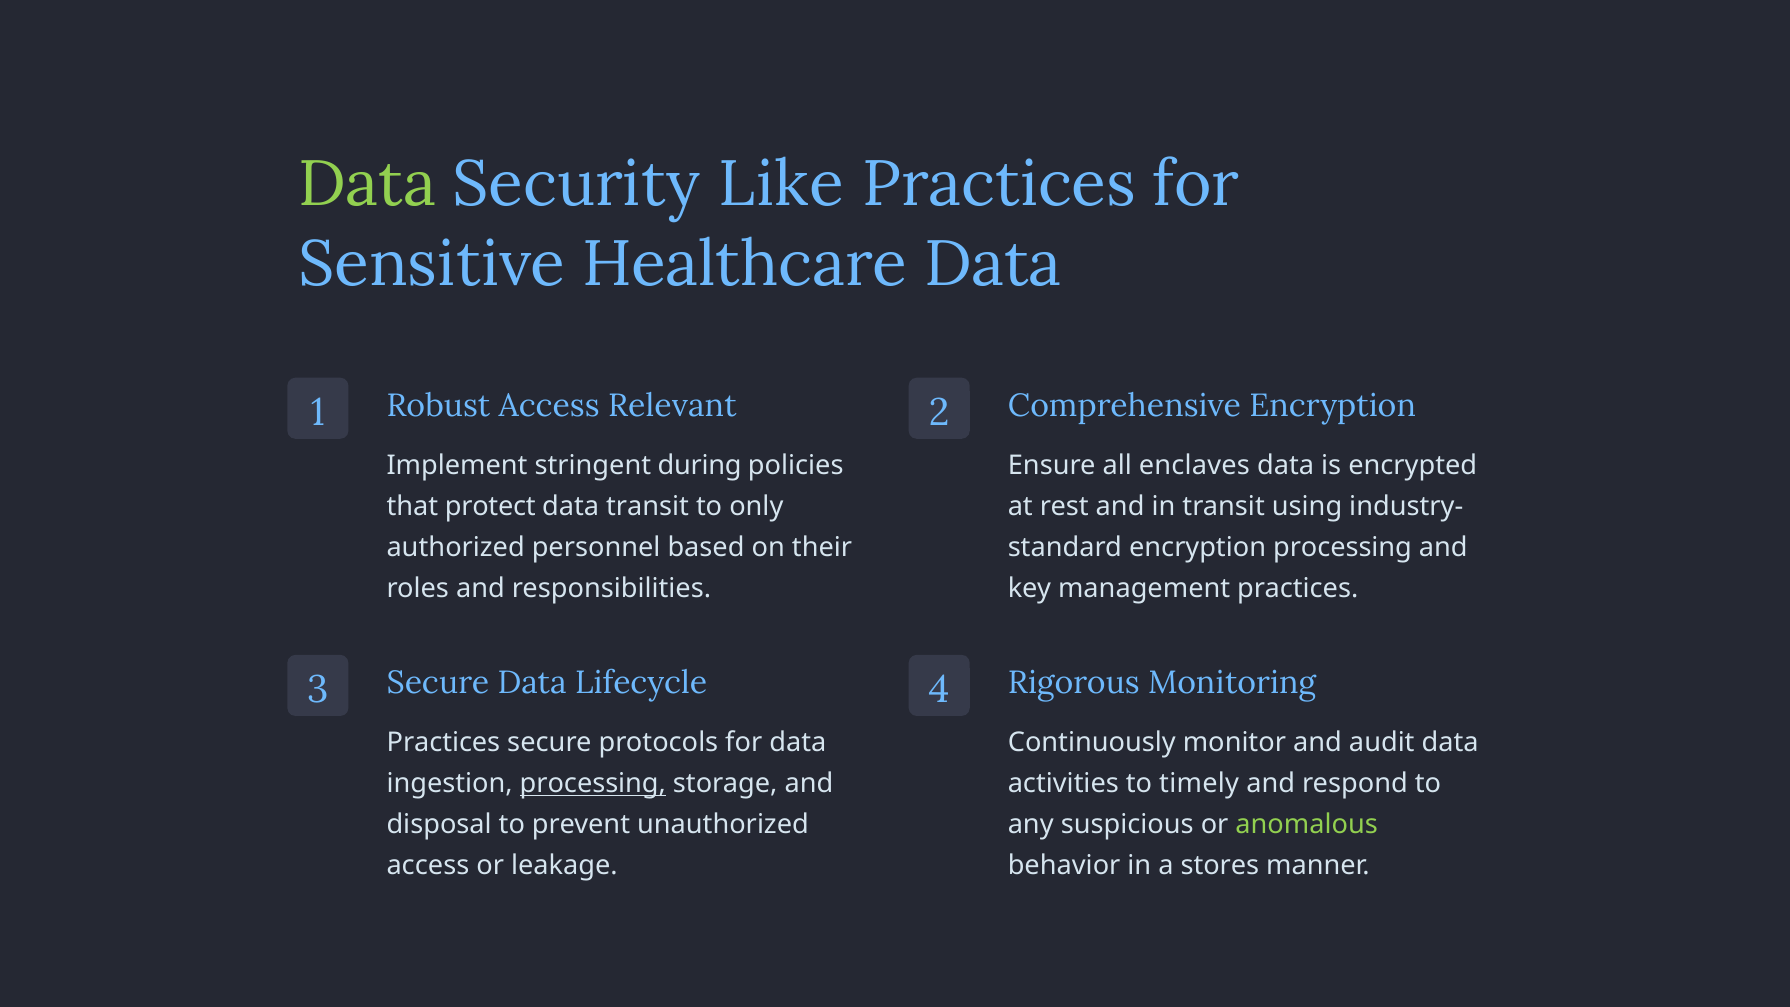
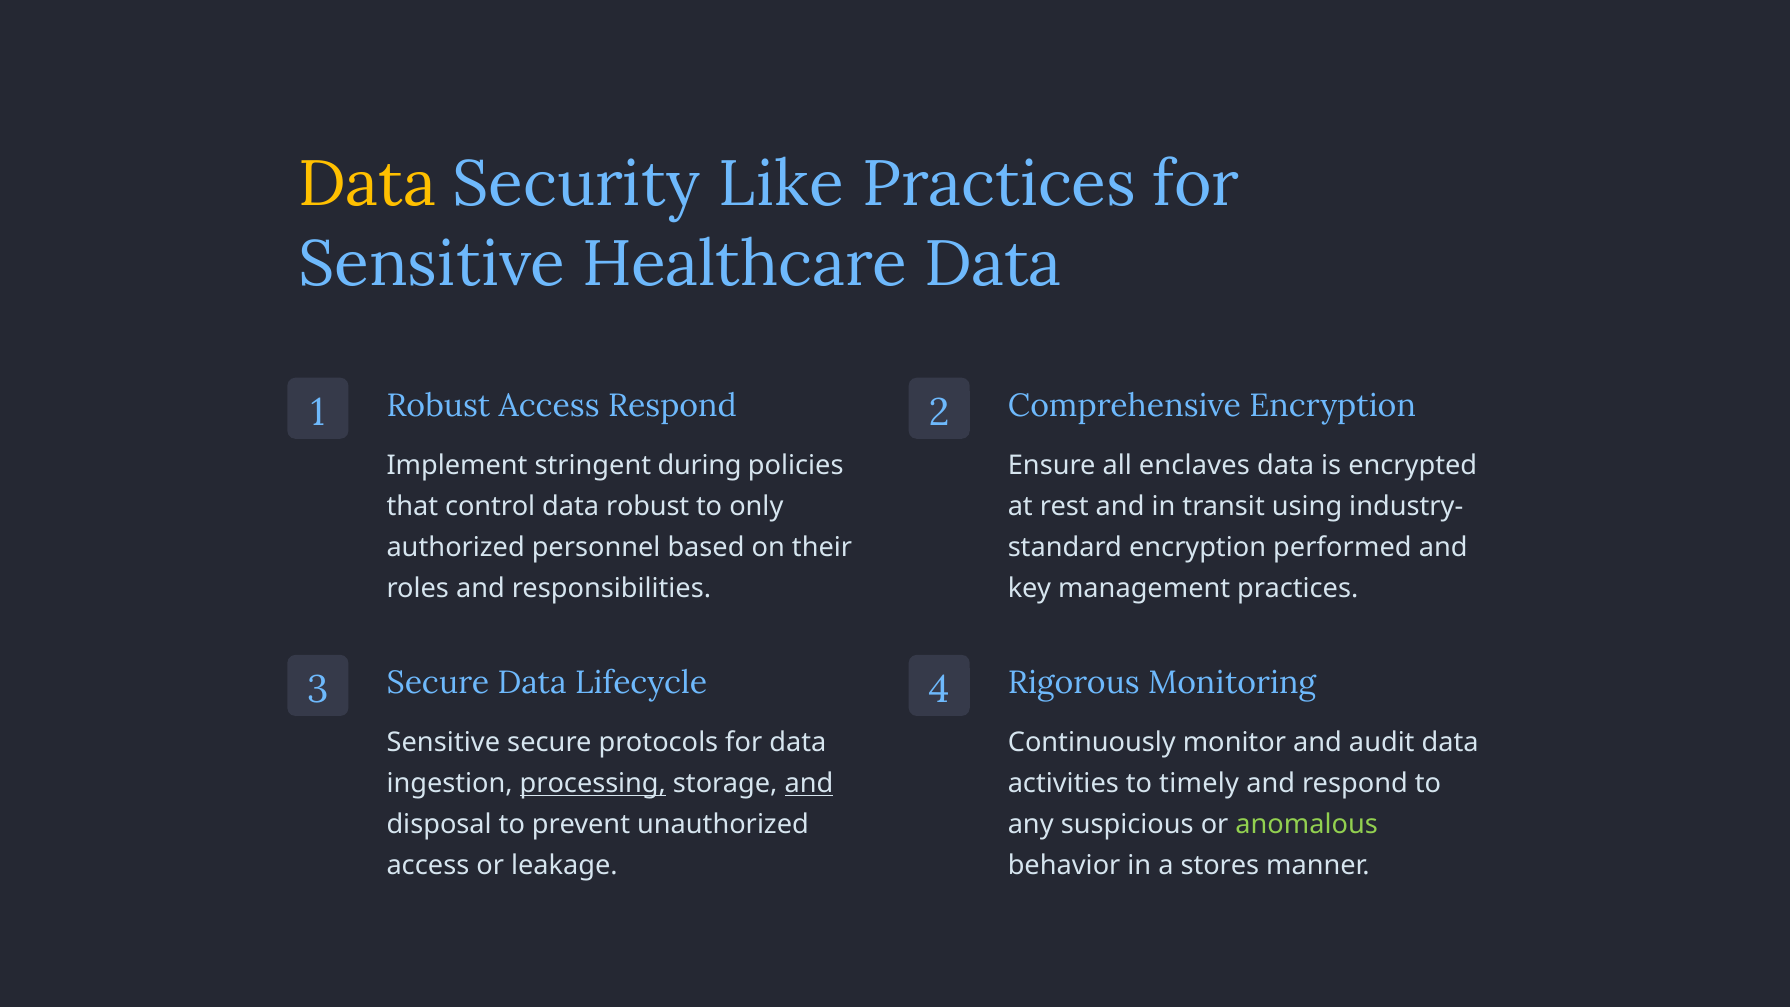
Data colour: light green -> yellow (367, 184)
Access Relevant: Relevant -> Respond (672, 406)
protect: protect -> control (490, 507)
data transit: transit -> robust (648, 507)
encryption processing: processing -> performed (1342, 547)
Practices: Practices -> Sensitive (443, 743)
and underline: none -> present (809, 784)
